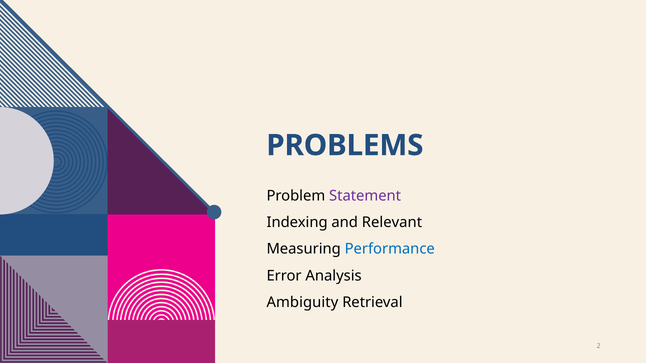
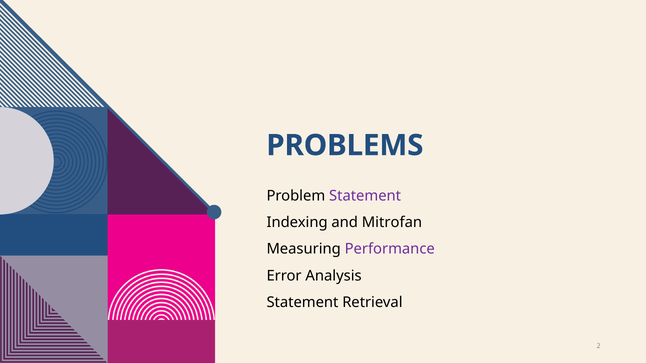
Relevant: Relevant -> Mitrofan (392, 223)
Performance colour: blue -> purple (390, 249)
Ambiguity: Ambiguity -> Statement (302, 303)
